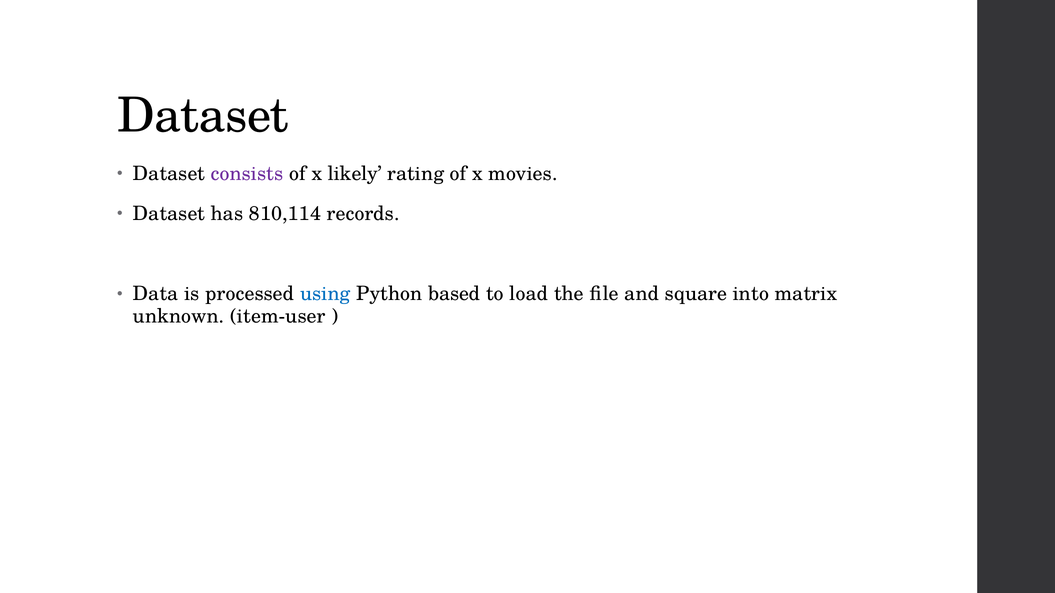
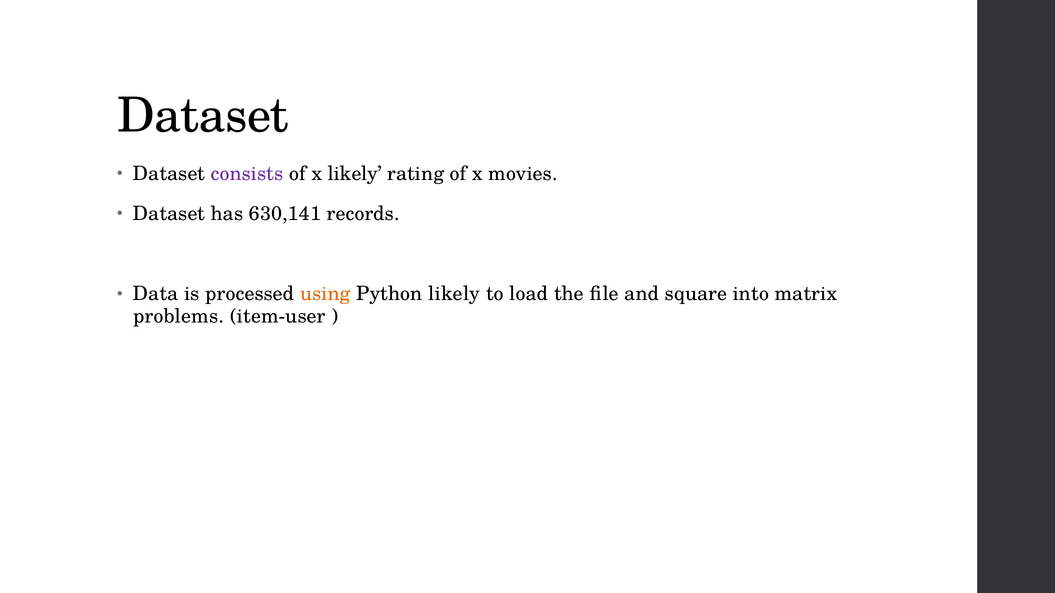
810,114: 810,114 -> 630,141 (285, 214)
using colour: blue -> orange (325, 294)
Python based: based -> likely (454, 294)
unknown: unknown -> problems (179, 317)
